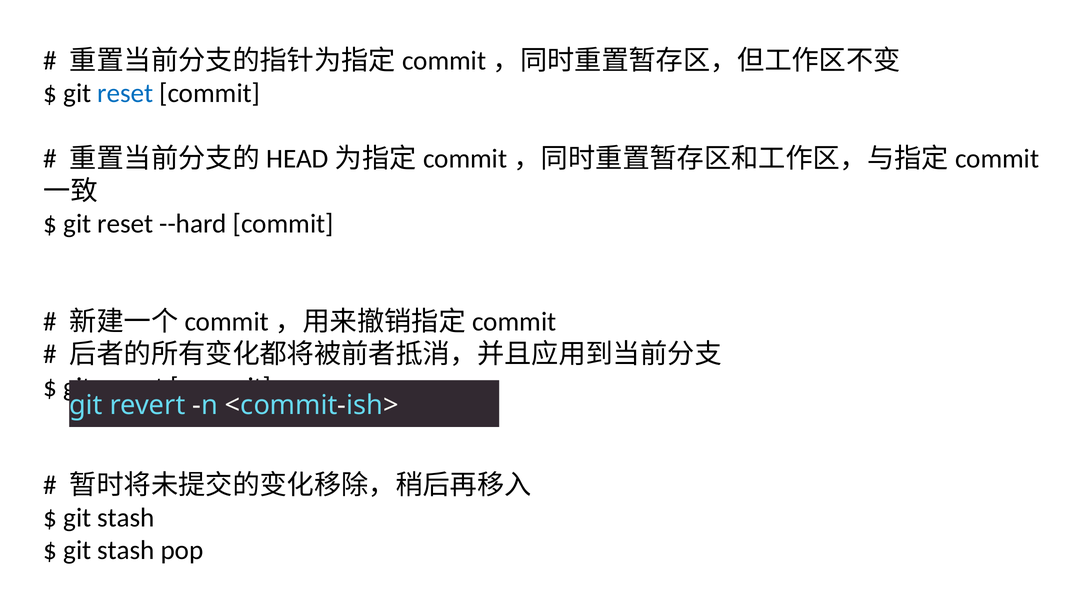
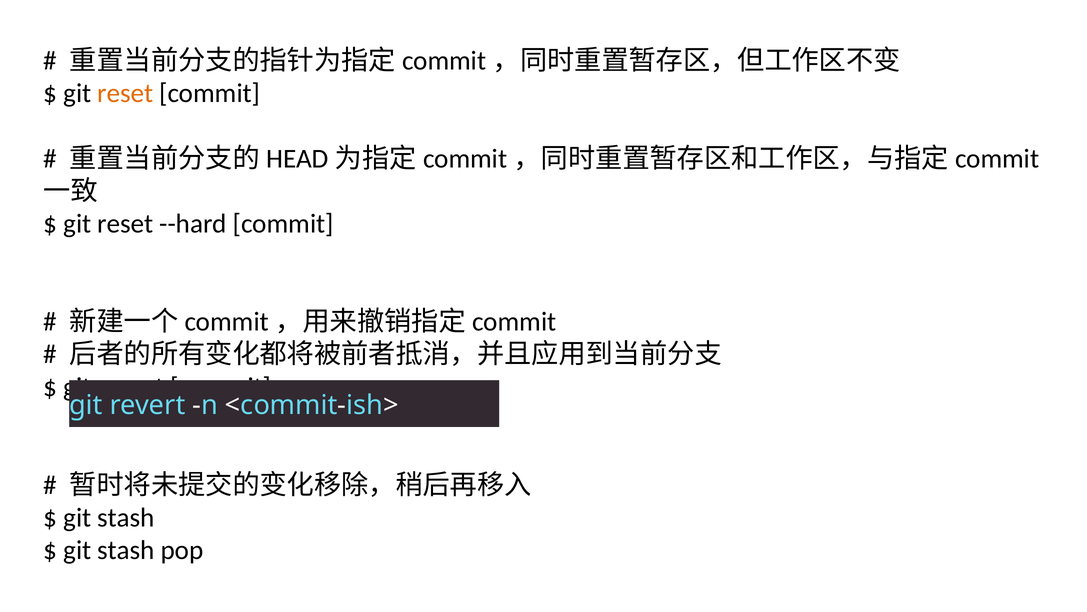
reset colour: blue -> orange (125, 93)
